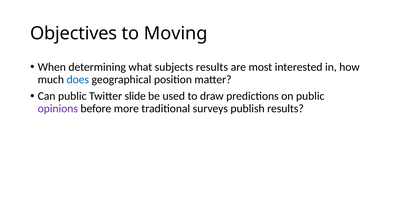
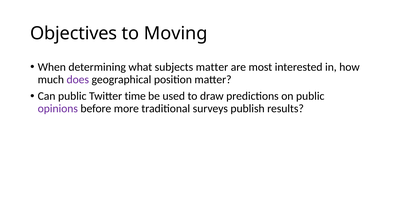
subjects results: results -> matter (212, 67)
does colour: blue -> purple (78, 80)
slide: slide -> time (135, 96)
